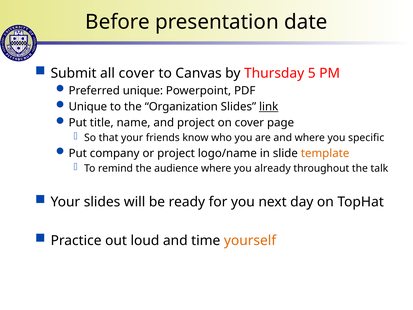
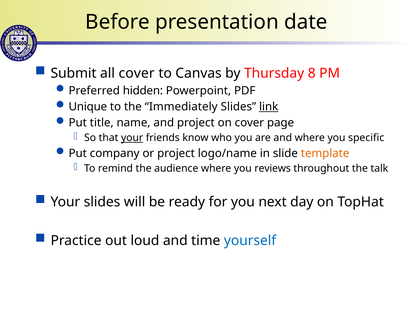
5: 5 -> 8 (312, 73)
Preferred unique: unique -> hidden (143, 91)
Organization: Organization -> Immediately (181, 107)
your underline: none -> present (132, 138)
already: already -> reviews (273, 168)
yourself colour: orange -> blue (250, 240)
